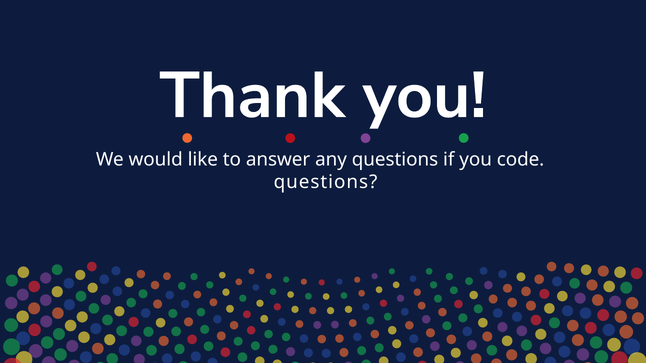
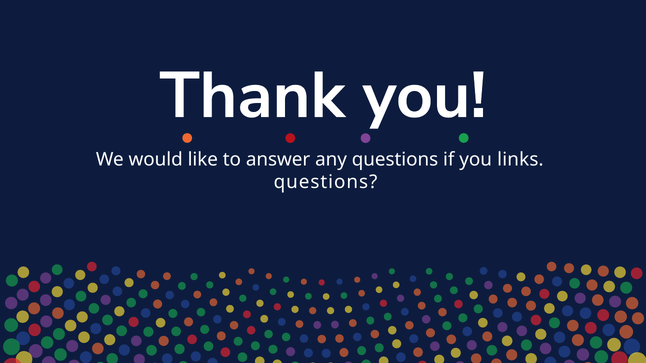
code: code -> links (520, 160)
